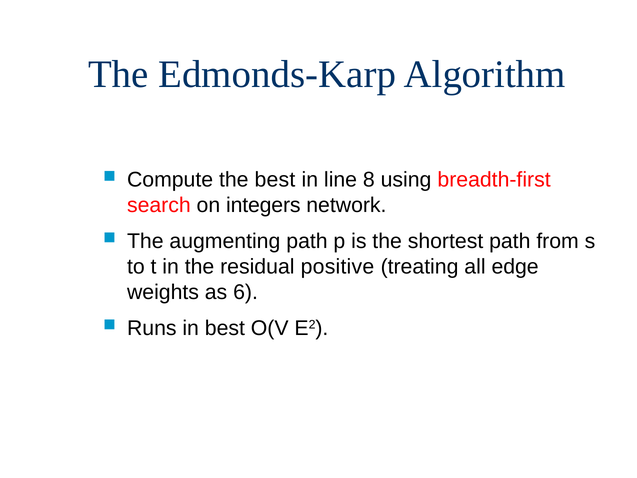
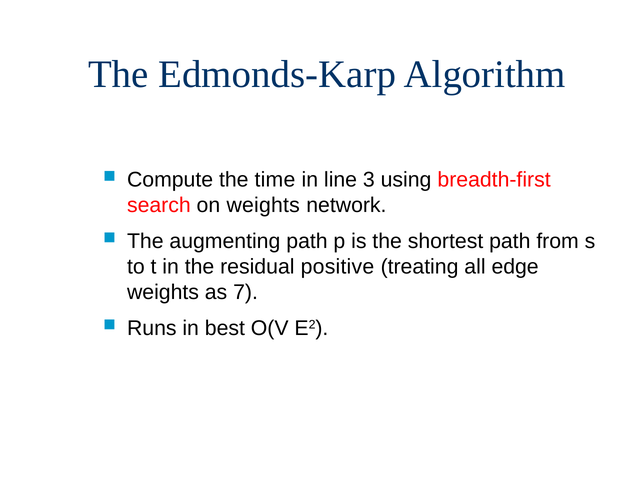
the best: best -> time (275, 180)
8: 8 -> 3 (369, 180)
on integers: integers -> weights (263, 205)
6: 6 -> 7 (246, 292)
